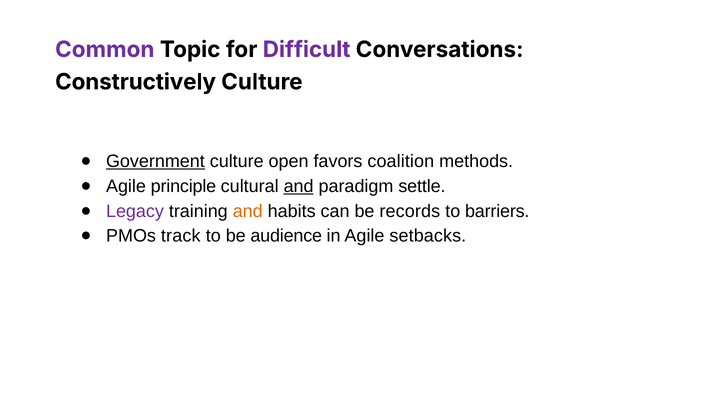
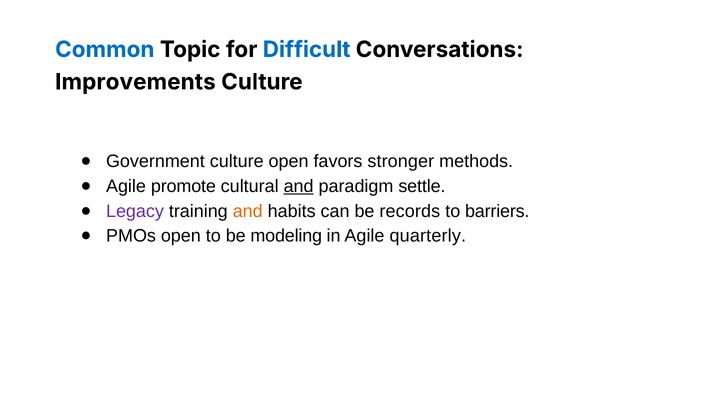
Common colour: purple -> blue (105, 49)
Difficult colour: purple -> blue (307, 49)
Constructively: Constructively -> Improvements (135, 82)
Government underline: present -> none (155, 161)
coalition: coalition -> stronger (401, 161)
principle: principle -> promote (183, 186)
PMOs track: track -> open (181, 236)
audience: audience -> modeling (286, 236)
setbacks: setbacks -> quarterly (428, 236)
